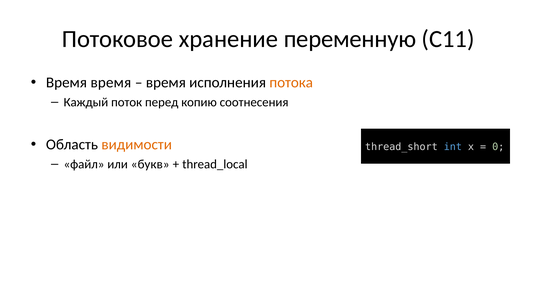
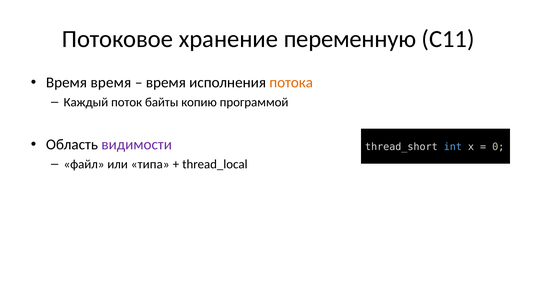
поток перед: перед -> байты (162, 102)
соотнесения: соотнесения -> программой (254, 102)
видимости colour: orange -> purple (137, 145)
букв: букв -> типа (150, 164)
